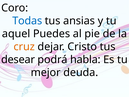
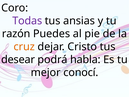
Todas colour: blue -> purple (27, 21)
aquel: aquel -> razón (16, 34)
deuda: deuda -> conocí (81, 72)
